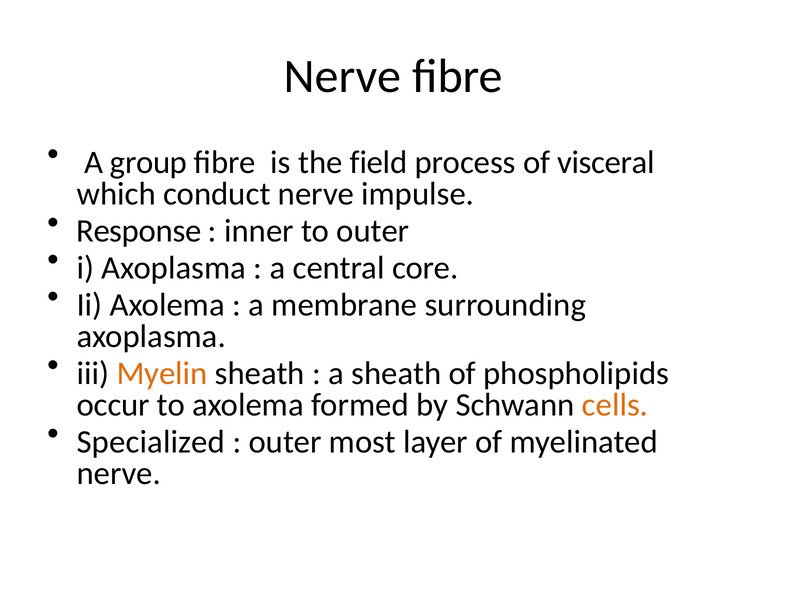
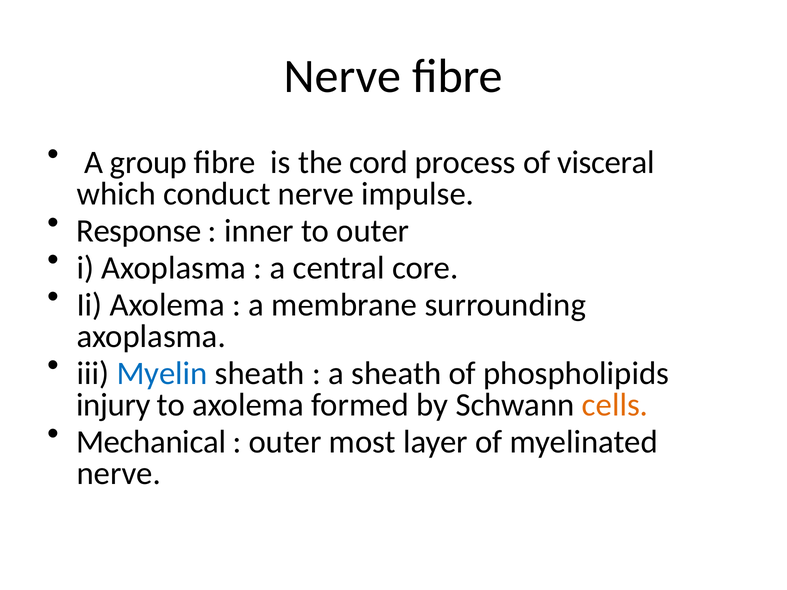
field: field -> cord (379, 162)
Myelin colour: orange -> blue (162, 374)
occur: occur -> injury (113, 405)
Specialized: Specialized -> Mechanical (151, 442)
